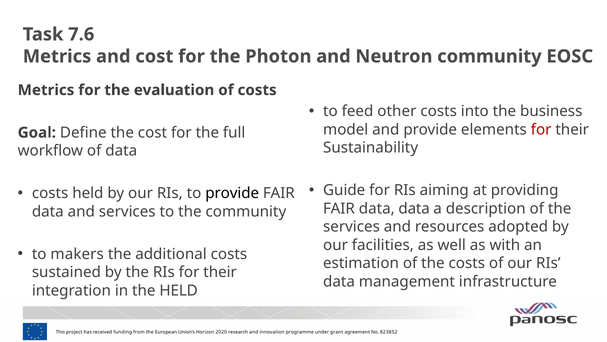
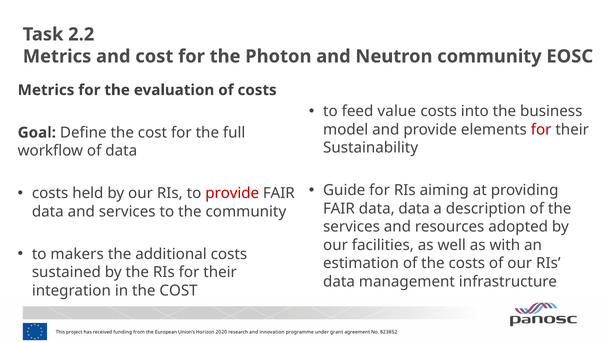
7.6: 7.6 -> 2.2 (81, 34)
other: other -> value (397, 111)
provide colour: black -> red (232, 193)
in the HELD: HELD -> COST (179, 290)
